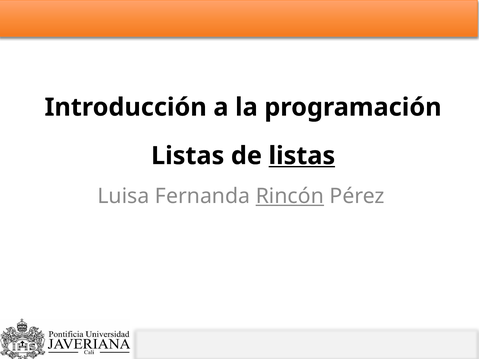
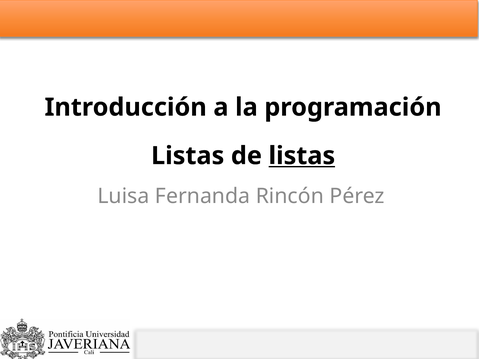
Rincón underline: present -> none (290, 196)
